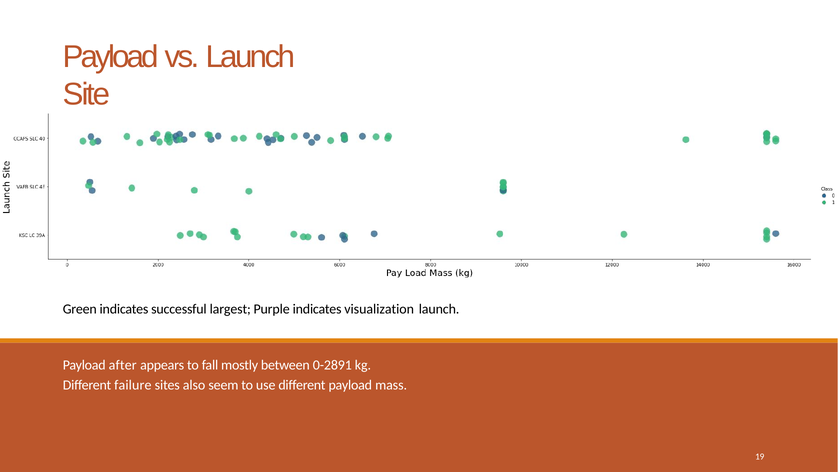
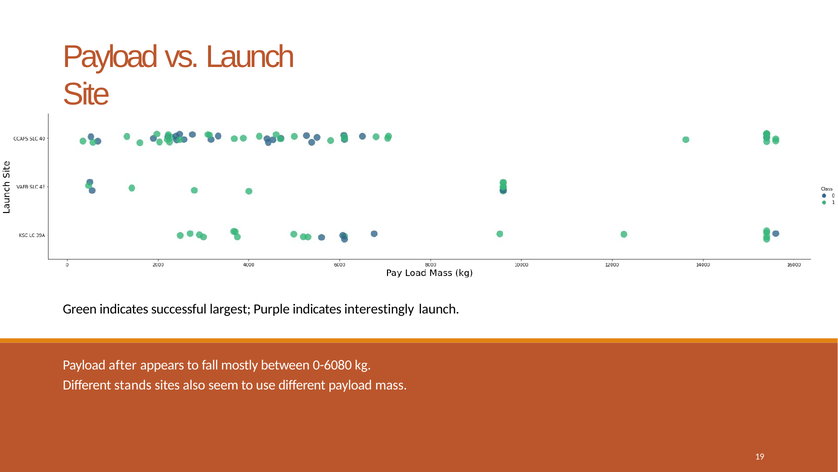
visualization: visualization -> interestingly (379, 309)
0-2891: 0-2891 -> 0-6080 (332, 365)
failure: failure -> stands (133, 385)
